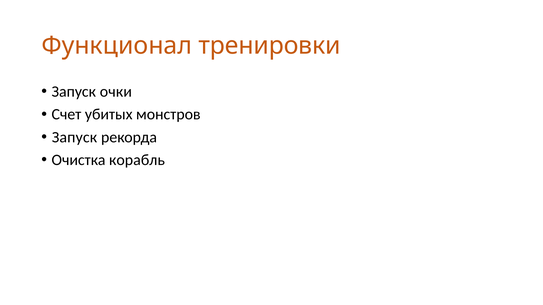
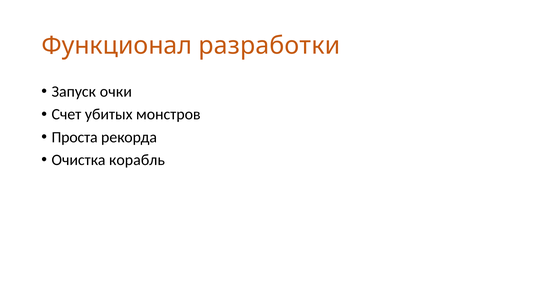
тренировки: тренировки -> разработки (269, 46)
Запуск: Запуск -> Проста (75, 137)
